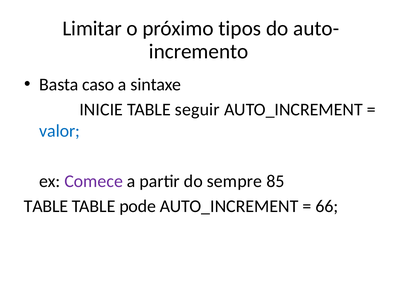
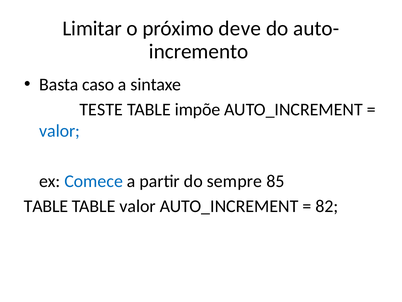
tipos: tipos -> deve (240, 28)
INICIE: INICIE -> TESTE (101, 109)
seguir: seguir -> impõe (198, 109)
Comece colour: purple -> blue (94, 181)
TABLE pode: pode -> valor (138, 206)
66: 66 -> 82 (327, 206)
